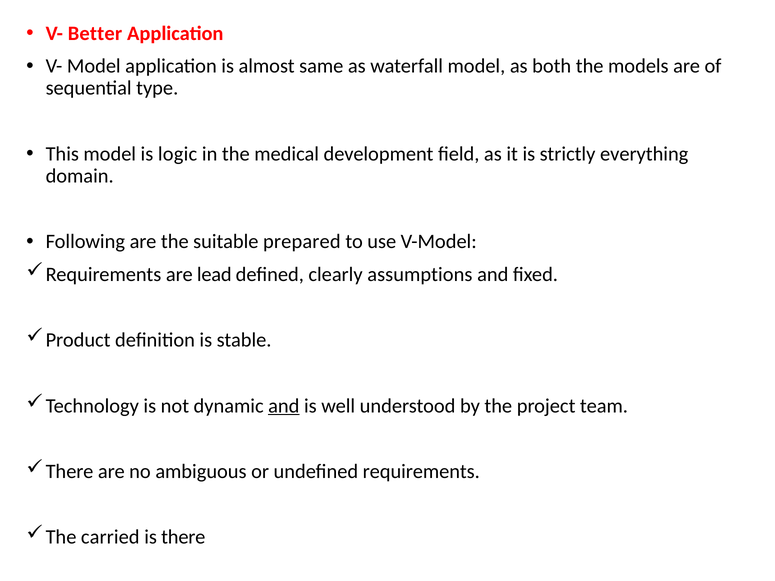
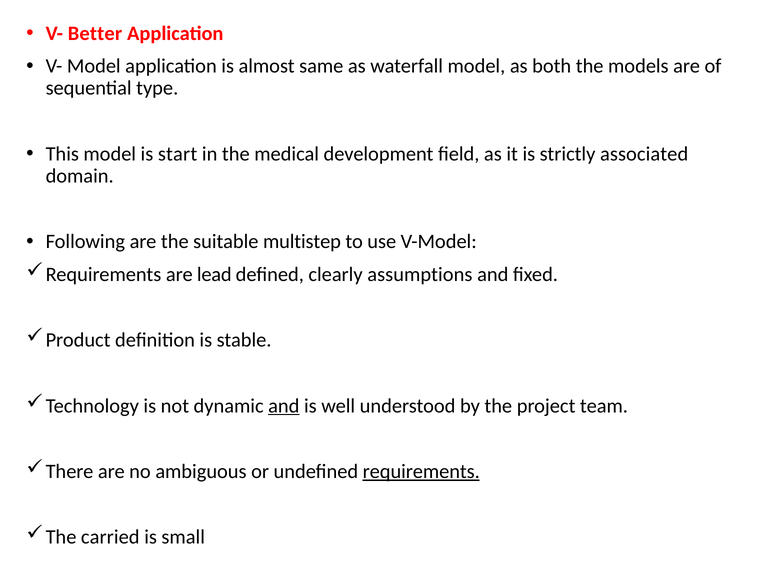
logic: logic -> start (178, 154)
everything: everything -> associated (644, 154)
prepared: prepared -> multistep (302, 242)
requirements underline: none -> present (421, 472)
there: there -> small (183, 537)
